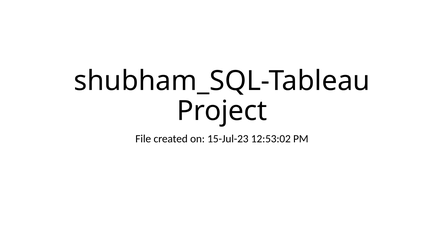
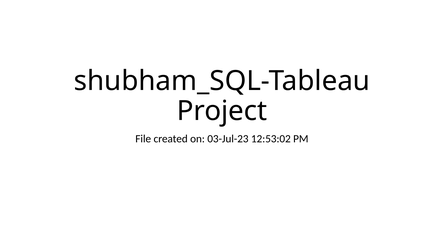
15-Jul-23: 15-Jul-23 -> 03-Jul-23 (228, 139)
